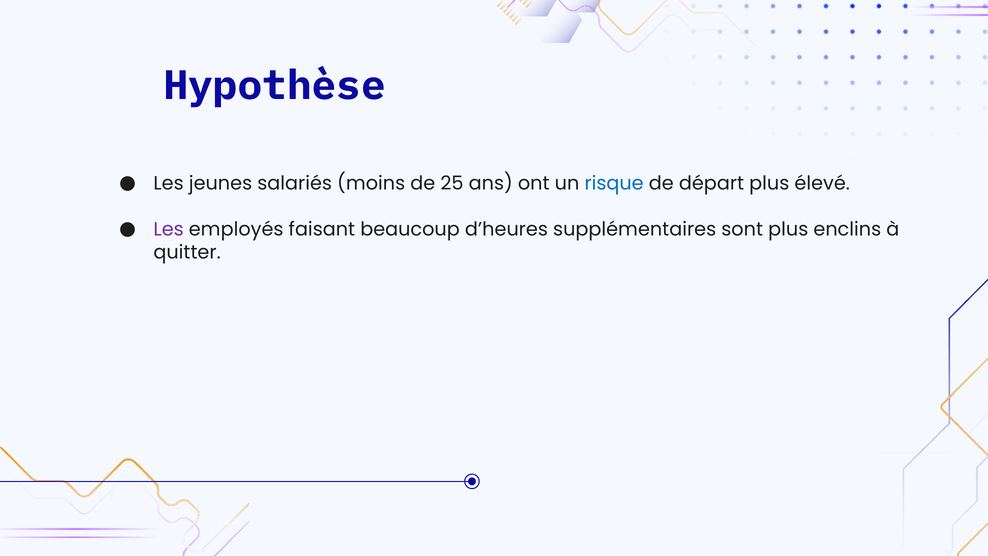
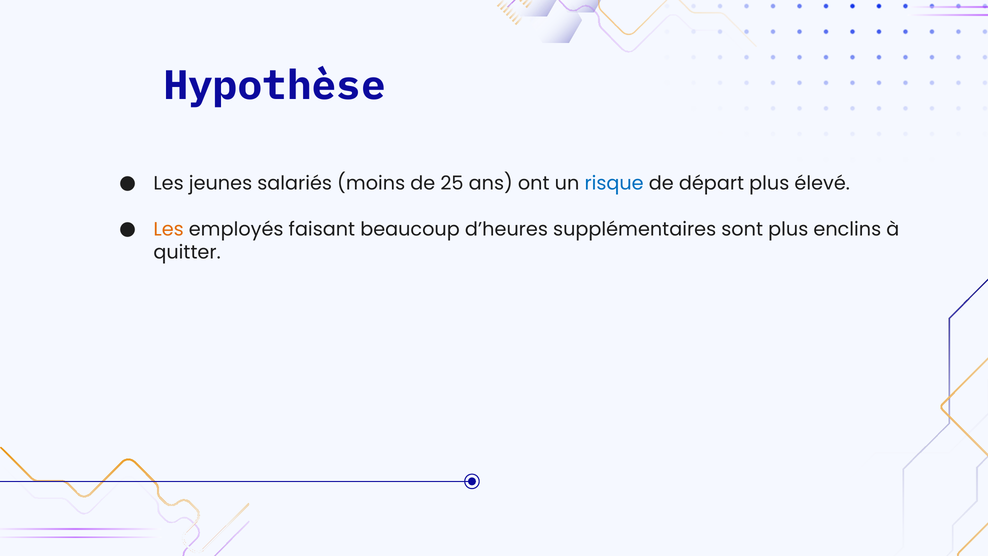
Les colour: purple -> orange (169, 229)
